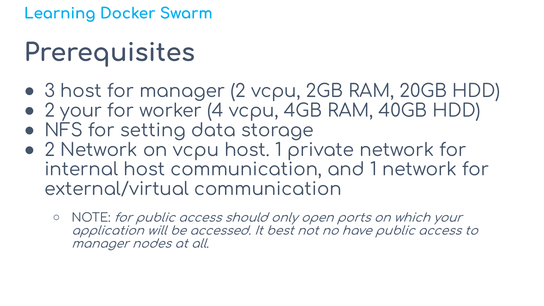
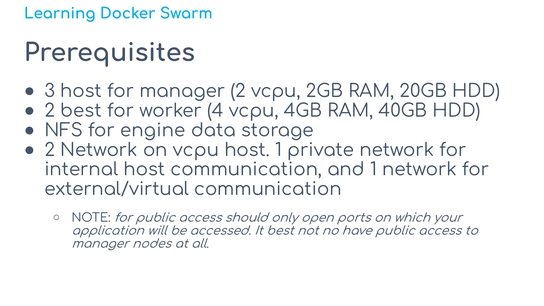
2 your: your -> best (81, 111)
setting: setting -> engine (153, 130)
